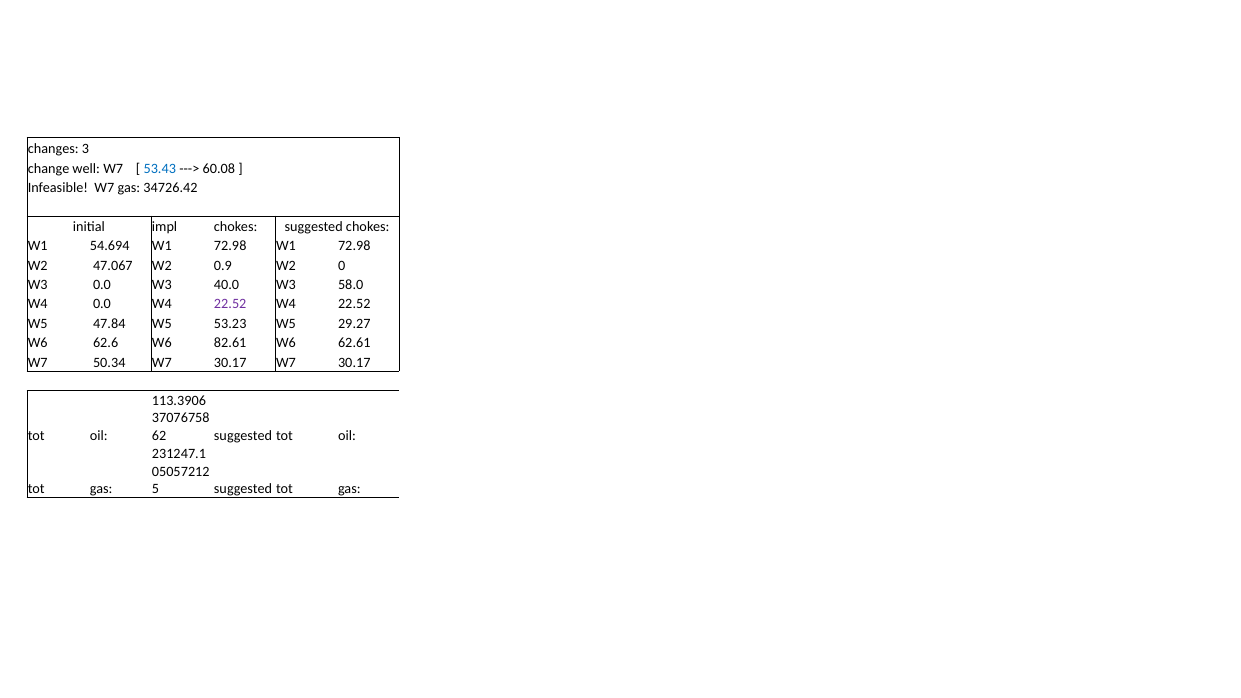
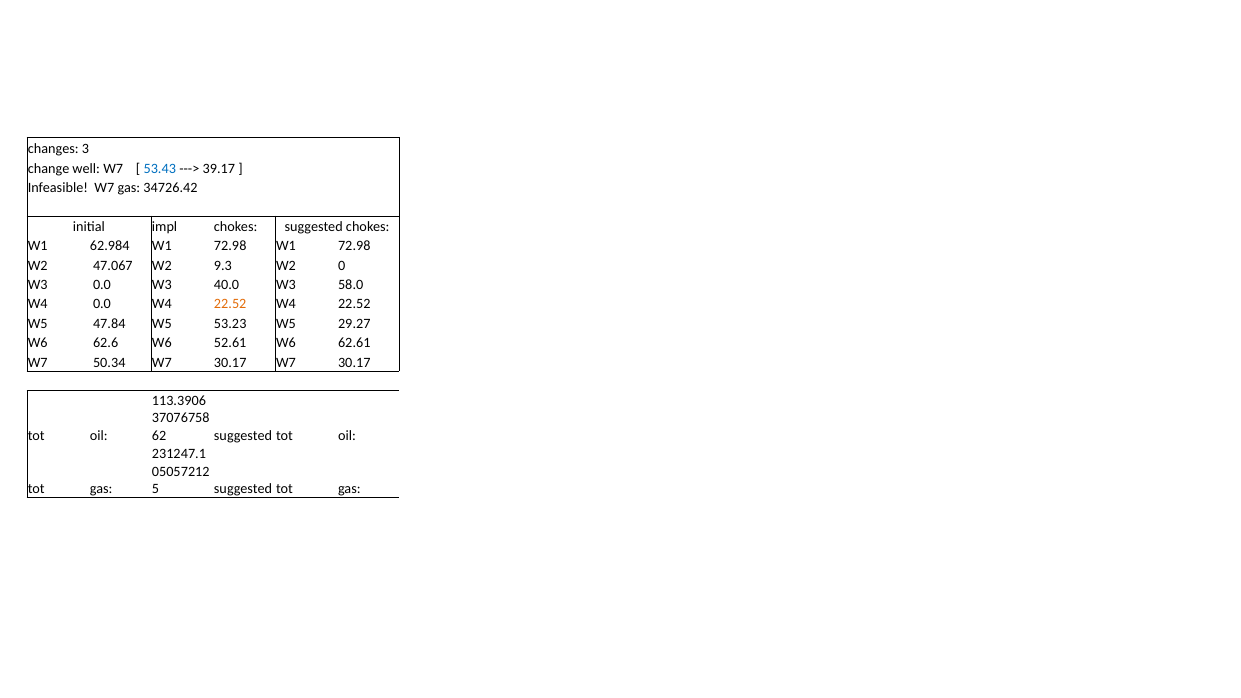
60.08: 60.08 -> 39.17 (219, 169)
54.694: 54.694 -> 62.984 (110, 246)
0.9: 0.9 -> 9.3 (223, 266)
22.52 colour: purple -> orange (230, 304)
82.61: 82.61 -> 52.61 (230, 343)
